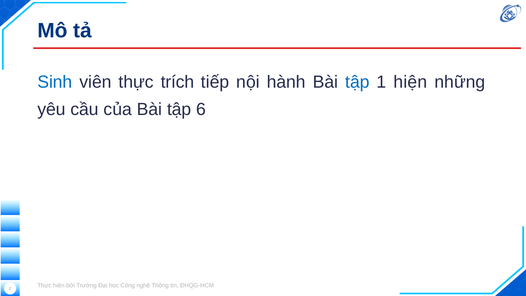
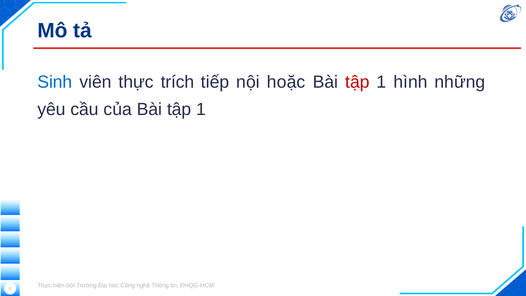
hành: hành -> hoặc (286, 82)
tập colour: blue -> red (357, 82)
1 hiện: hiện -> hình (410, 82)
của Bài tập 6: 6 -> 1 (201, 109)
